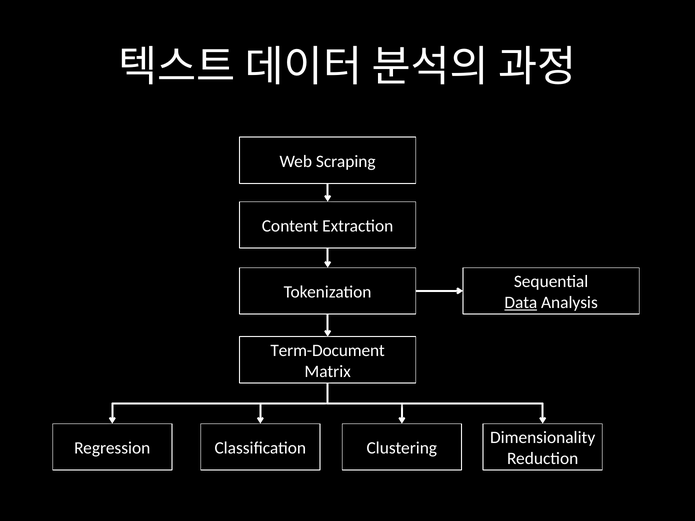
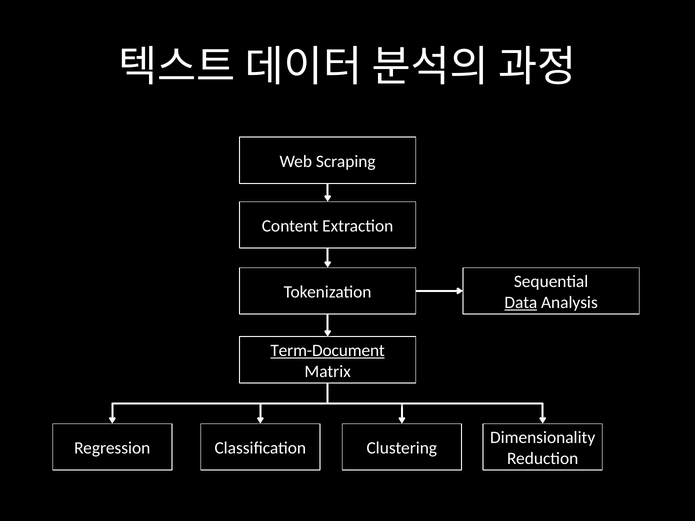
Term-Document underline: none -> present (328, 351)
